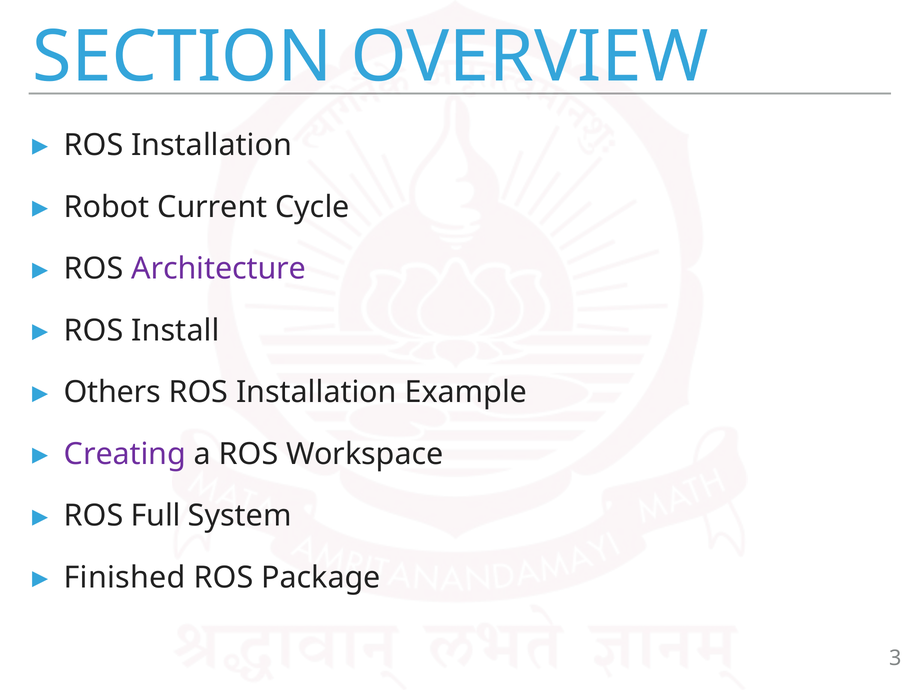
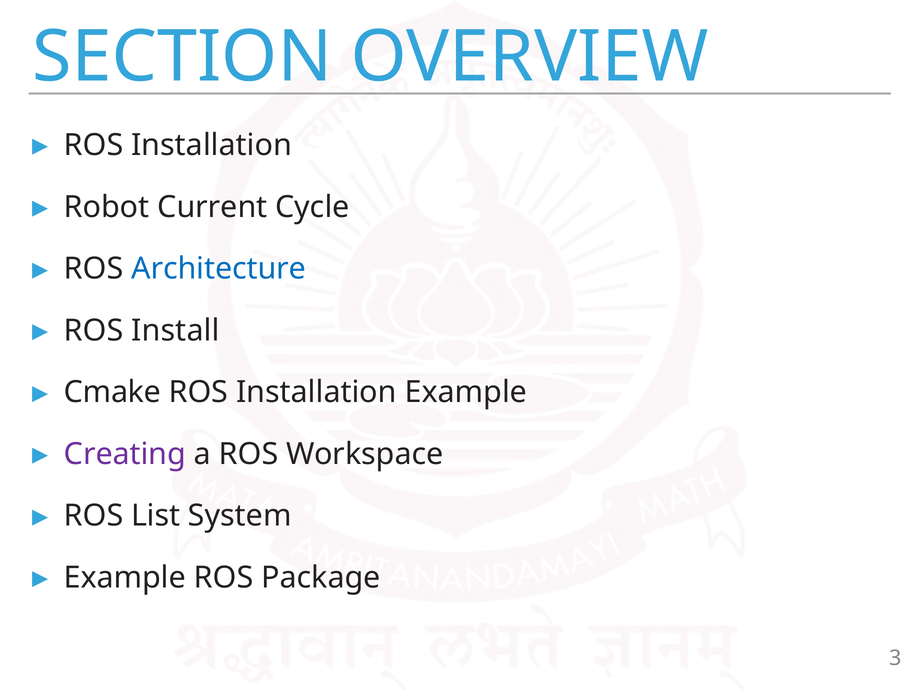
Architecture colour: purple -> blue (219, 269)
Others: Others -> Cmake (112, 392)
Full: Full -> List (156, 516)
Finished: Finished -> Example (125, 578)
